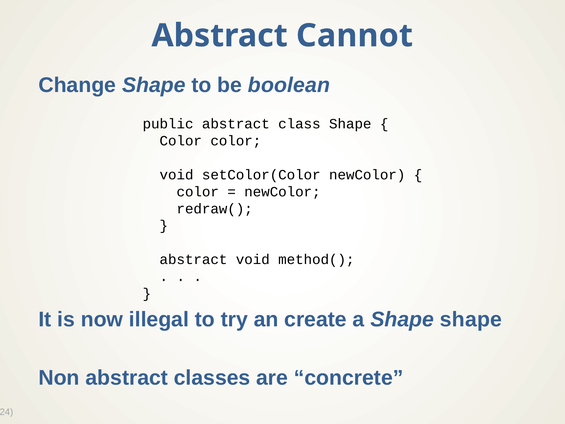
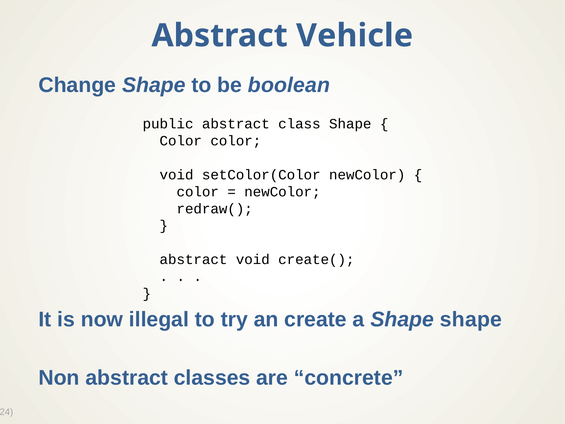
Cannot: Cannot -> Vehicle (355, 36)
method(: method( -> create( (316, 259)
